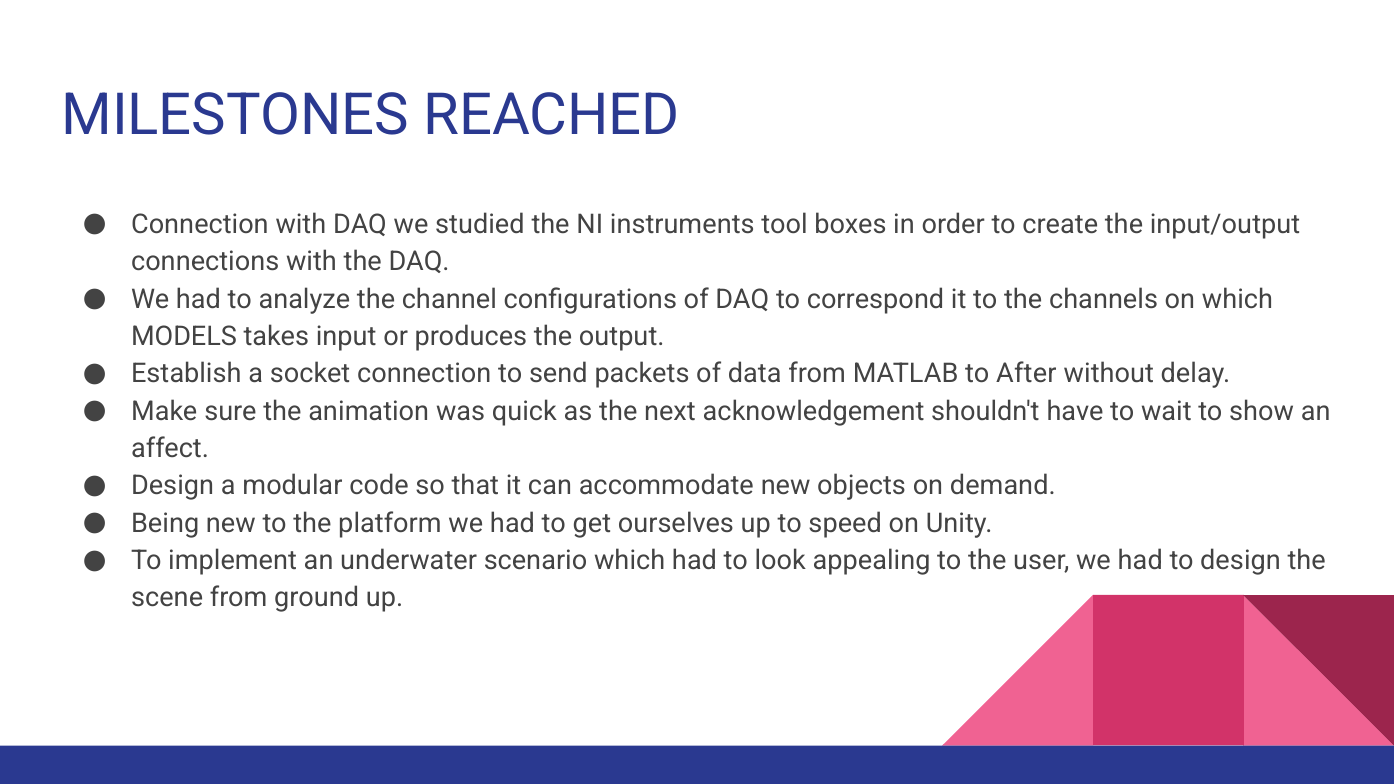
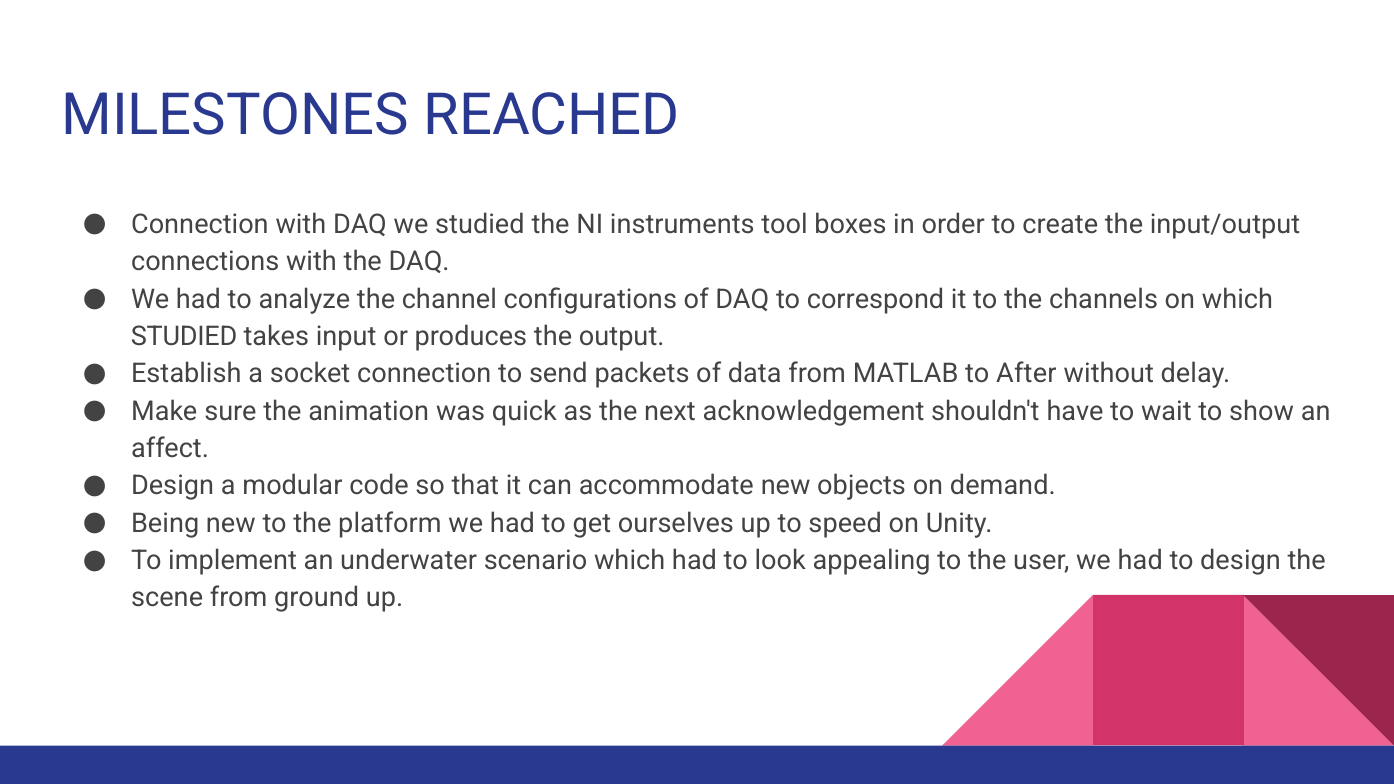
MODELS: MODELS -> STUDIED (184, 337)
